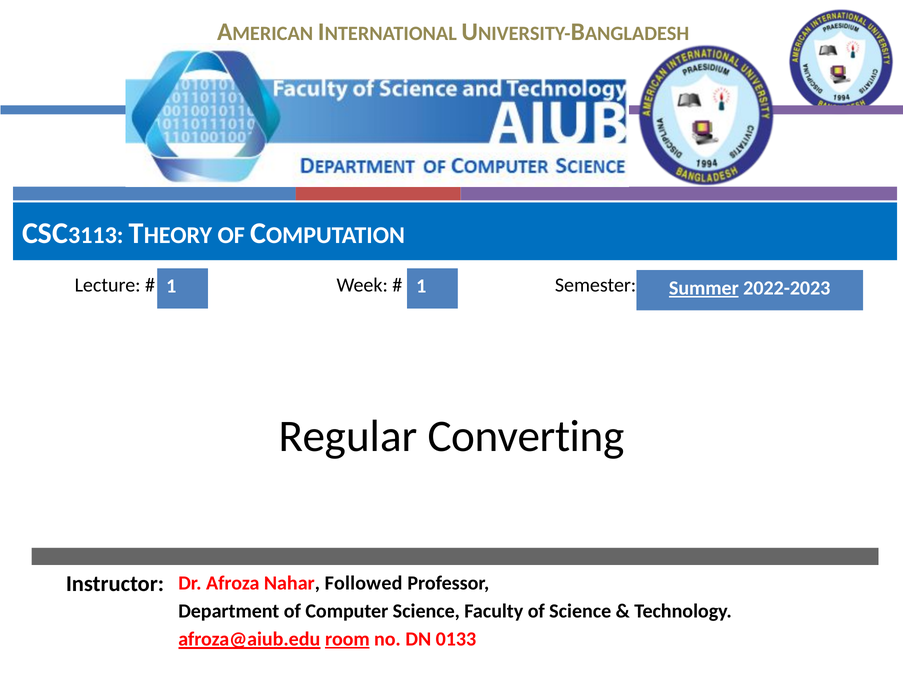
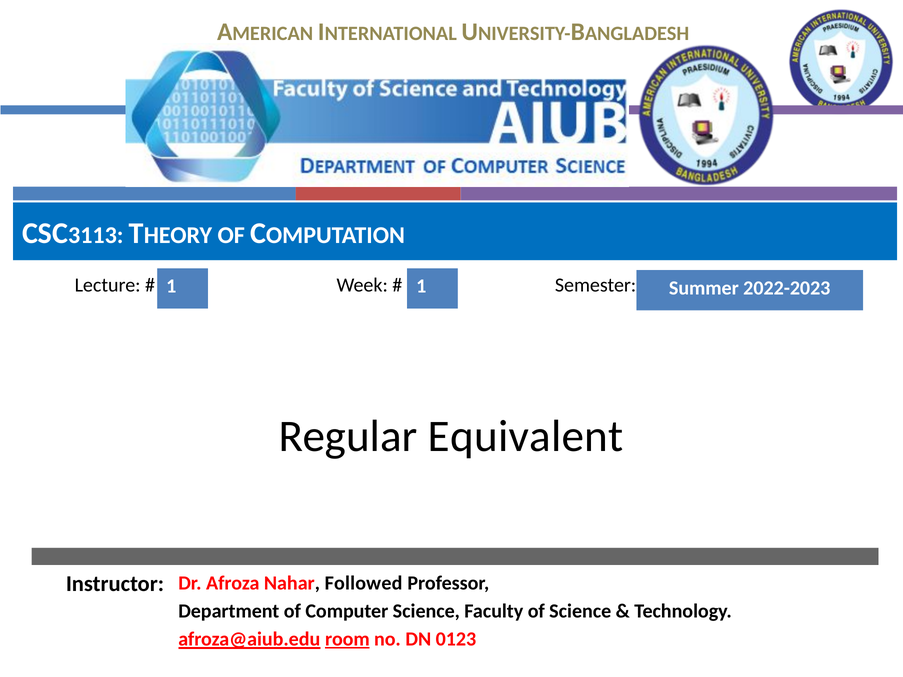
Summer underline: present -> none (704, 288)
Converting: Converting -> Equivalent (526, 436)
0133: 0133 -> 0123 (456, 639)
